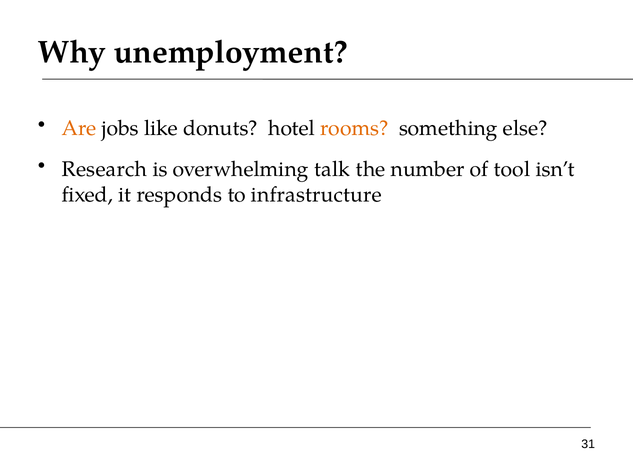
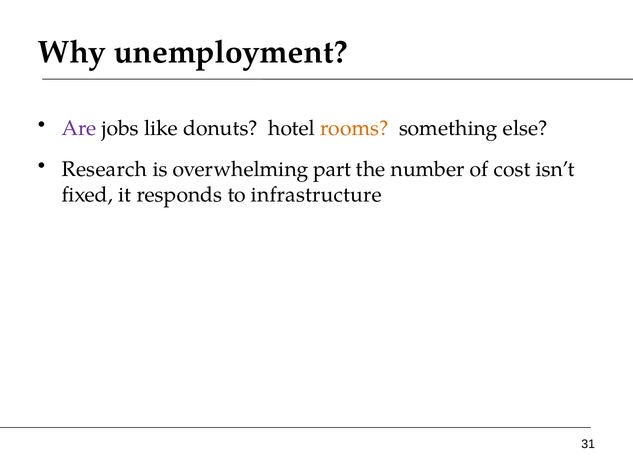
Are colour: orange -> purple (79, 128)
talk: talk -> part (332, 169)
tool: tool -> cost (512, 169)
